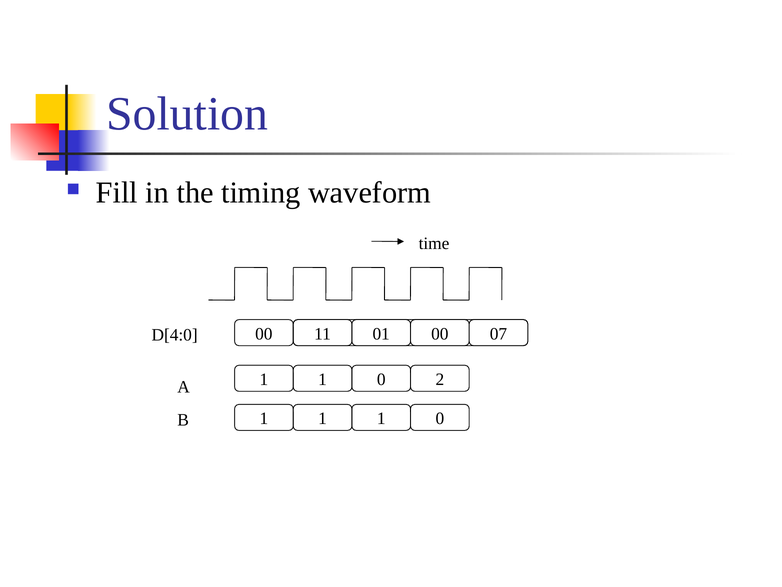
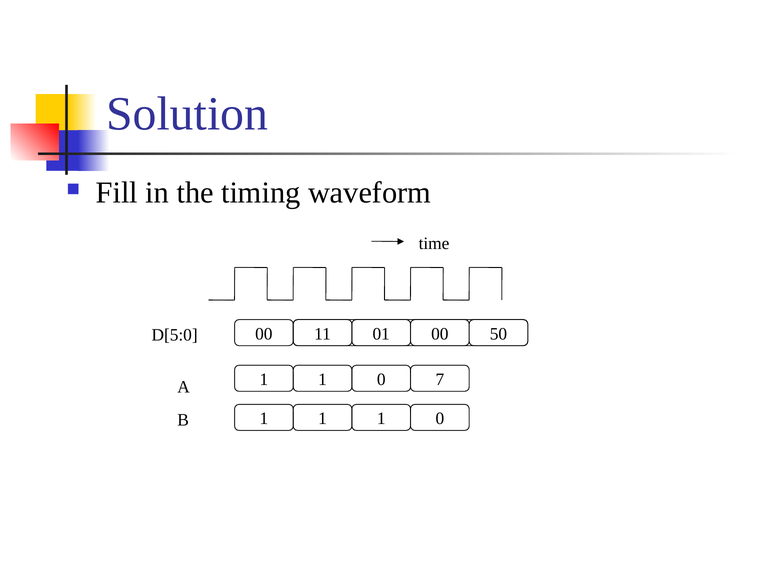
07: 07 -> 50 (498, 334)
D[4:0: D[4:0 -> D[5:0 (175, 335)
2: 2 -> 7 (440, 379)
